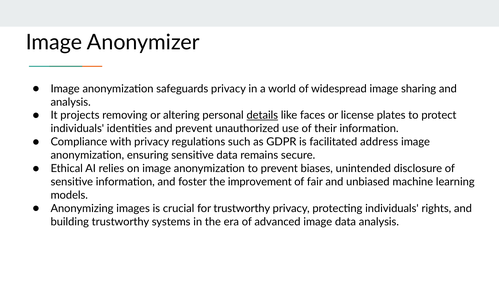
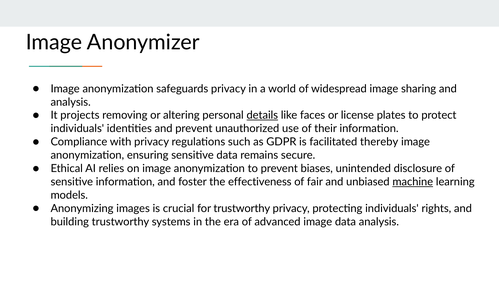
address: address -> thereby (379, 142)
improvement: improvement -> effectiveness (260, 182)
machine underline: none -> present (413, 182)
